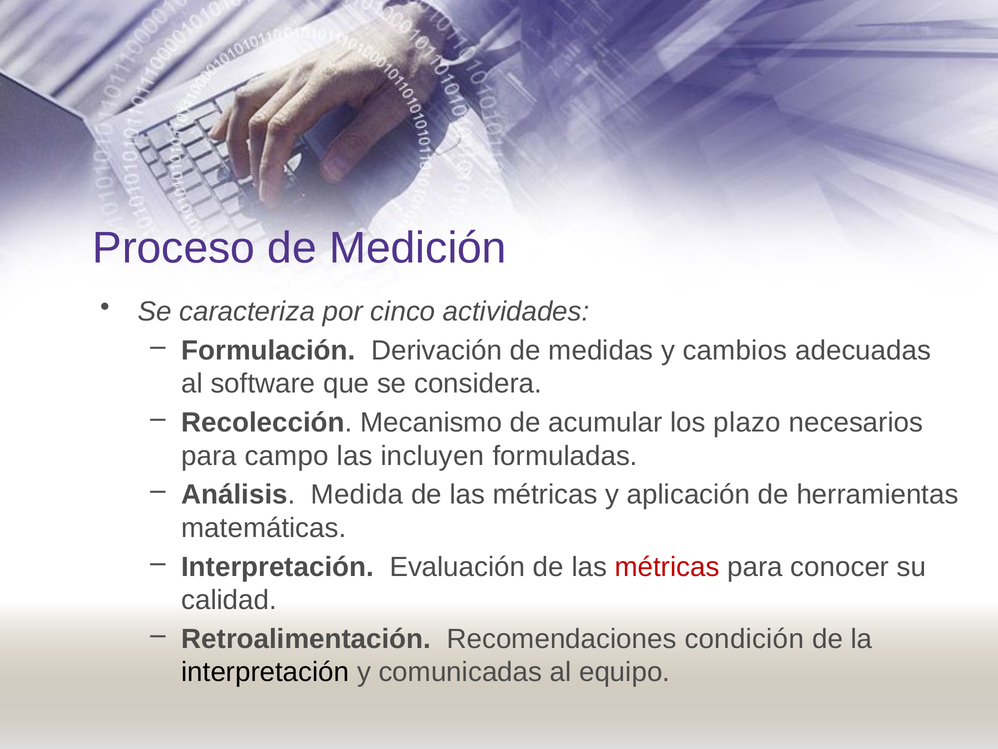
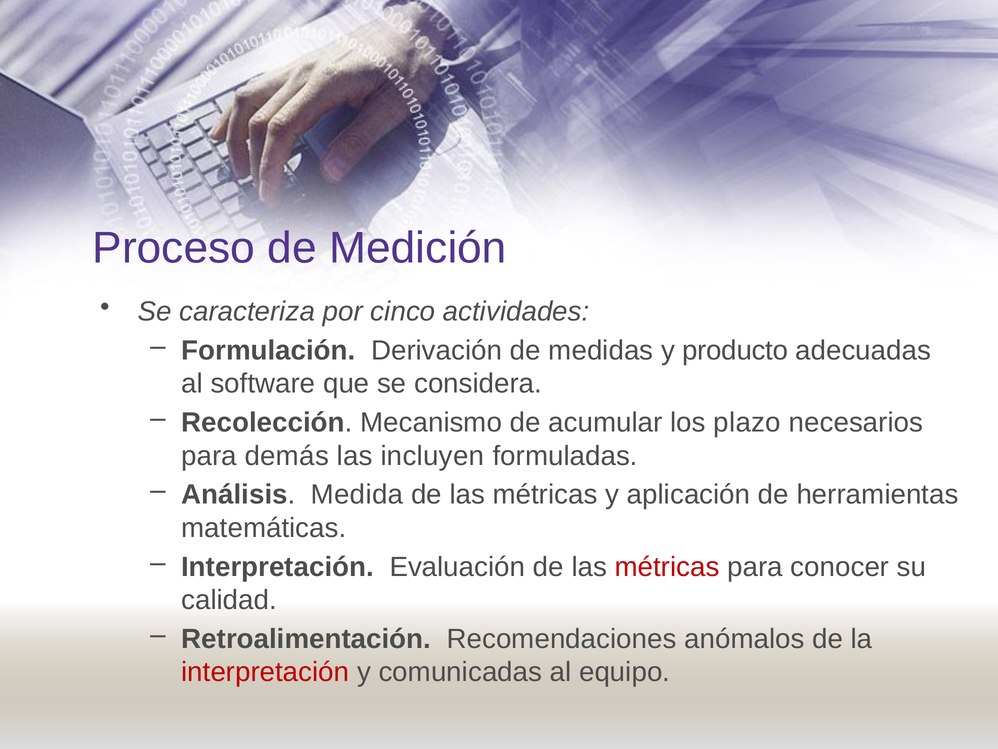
cambios: cambios -> producto (735, 350)
campo: campo -> demás (287, 456)
condición: condición -> anómalos (744, 639)
interpretación colour: black -> red (265, 672)
